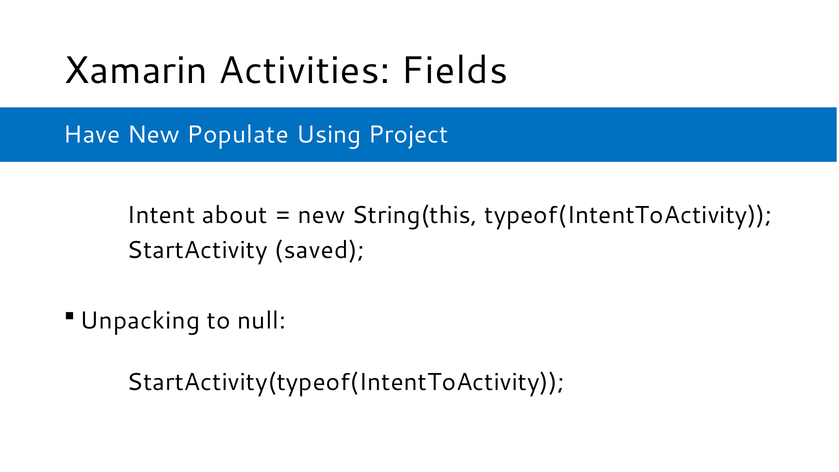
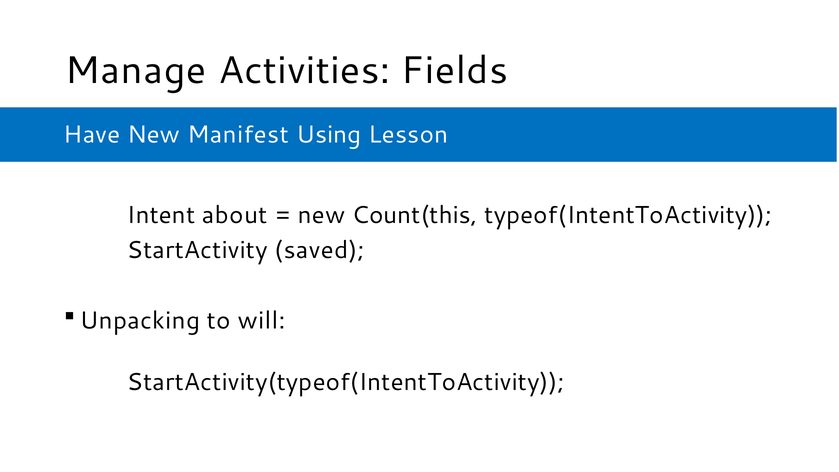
Xamarin: Xamarin -> Manage (136, 70)
Populate: Populate -> Manifest (238, 134)
Project: Project -> Lesson (408, 134)
String(this: String(this -> Count(this (415, 215)
null: null -> will (262, 320)
